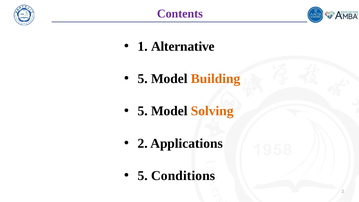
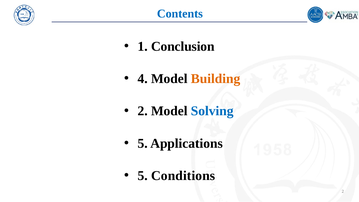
Contents colour: purple -> blue (180, 14)
Alternative: Alternative -> Conclusion (183, 46)
5: 5 -> 4 (143, 79)
5: 5 -> 2 (143, 111)
Solving colour: orange -> blue (212, 111)
2: 2 -> 5 (143, 143)
